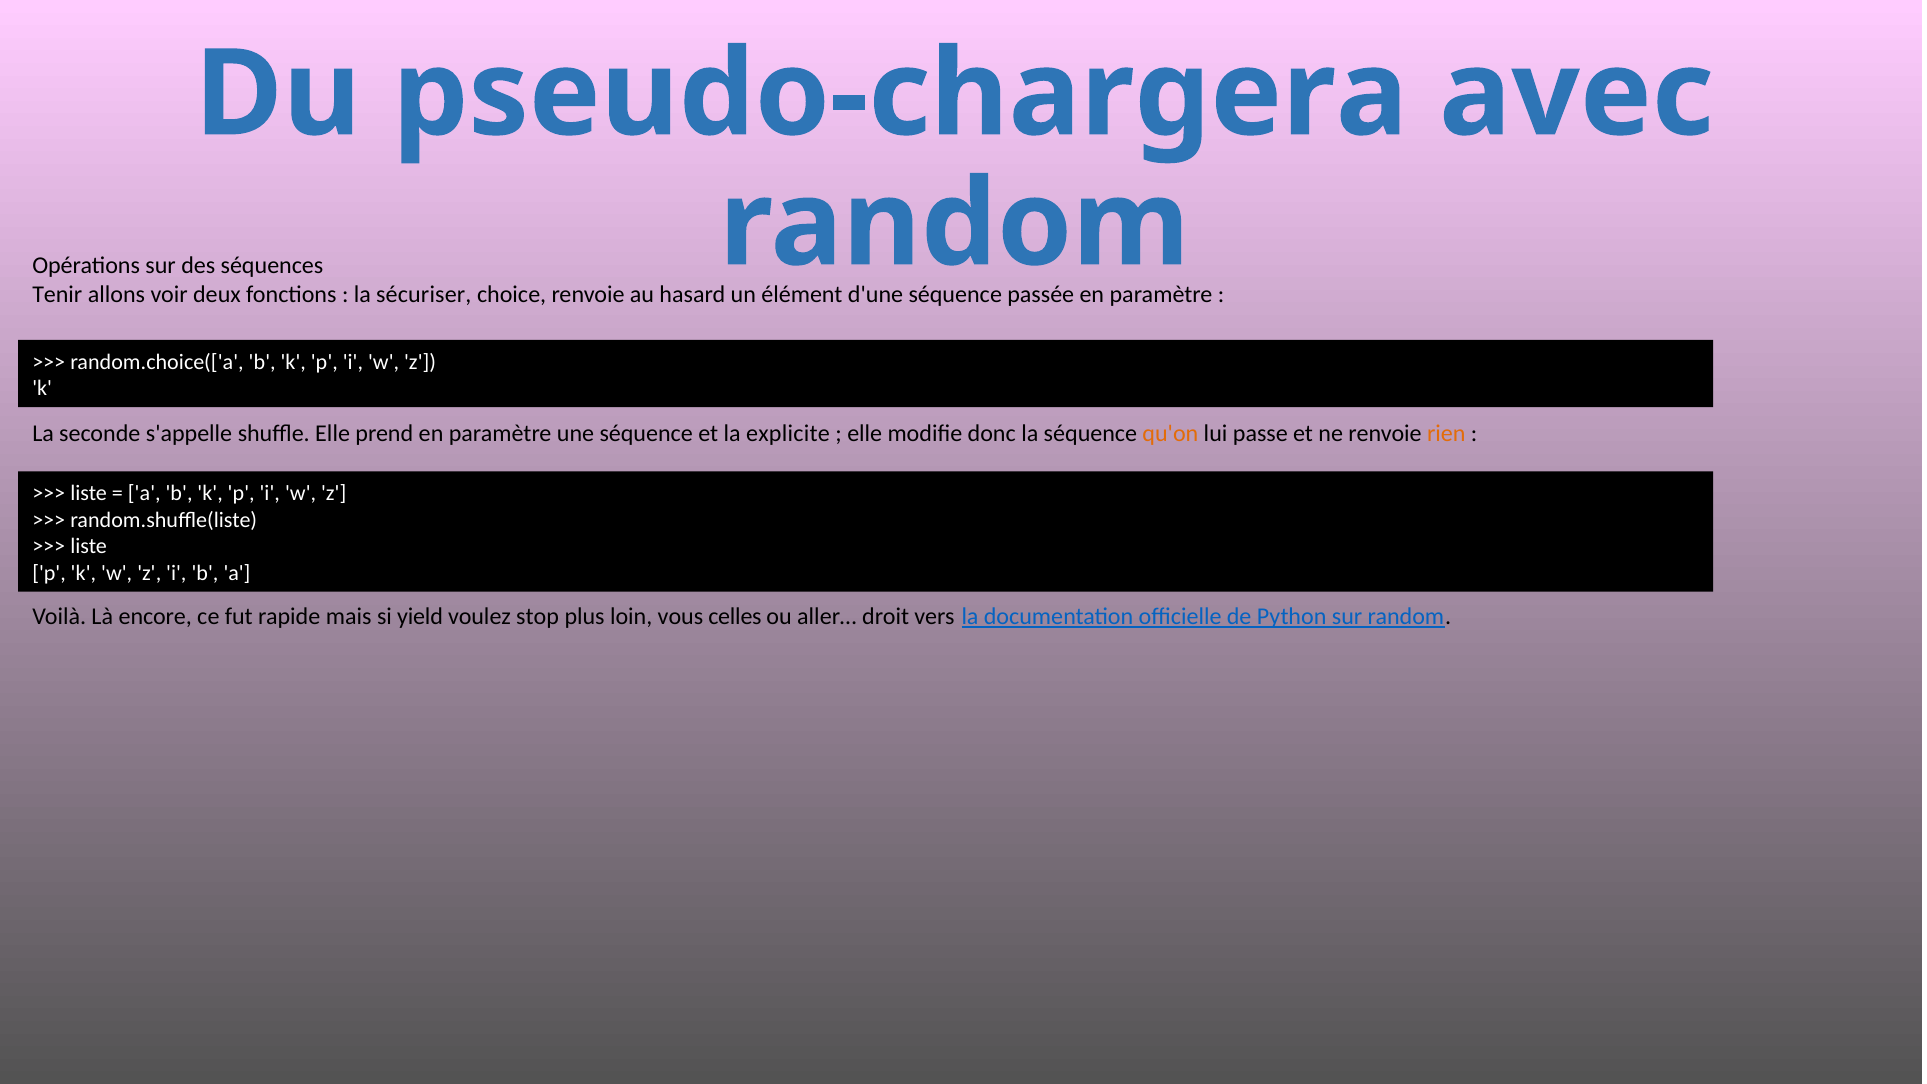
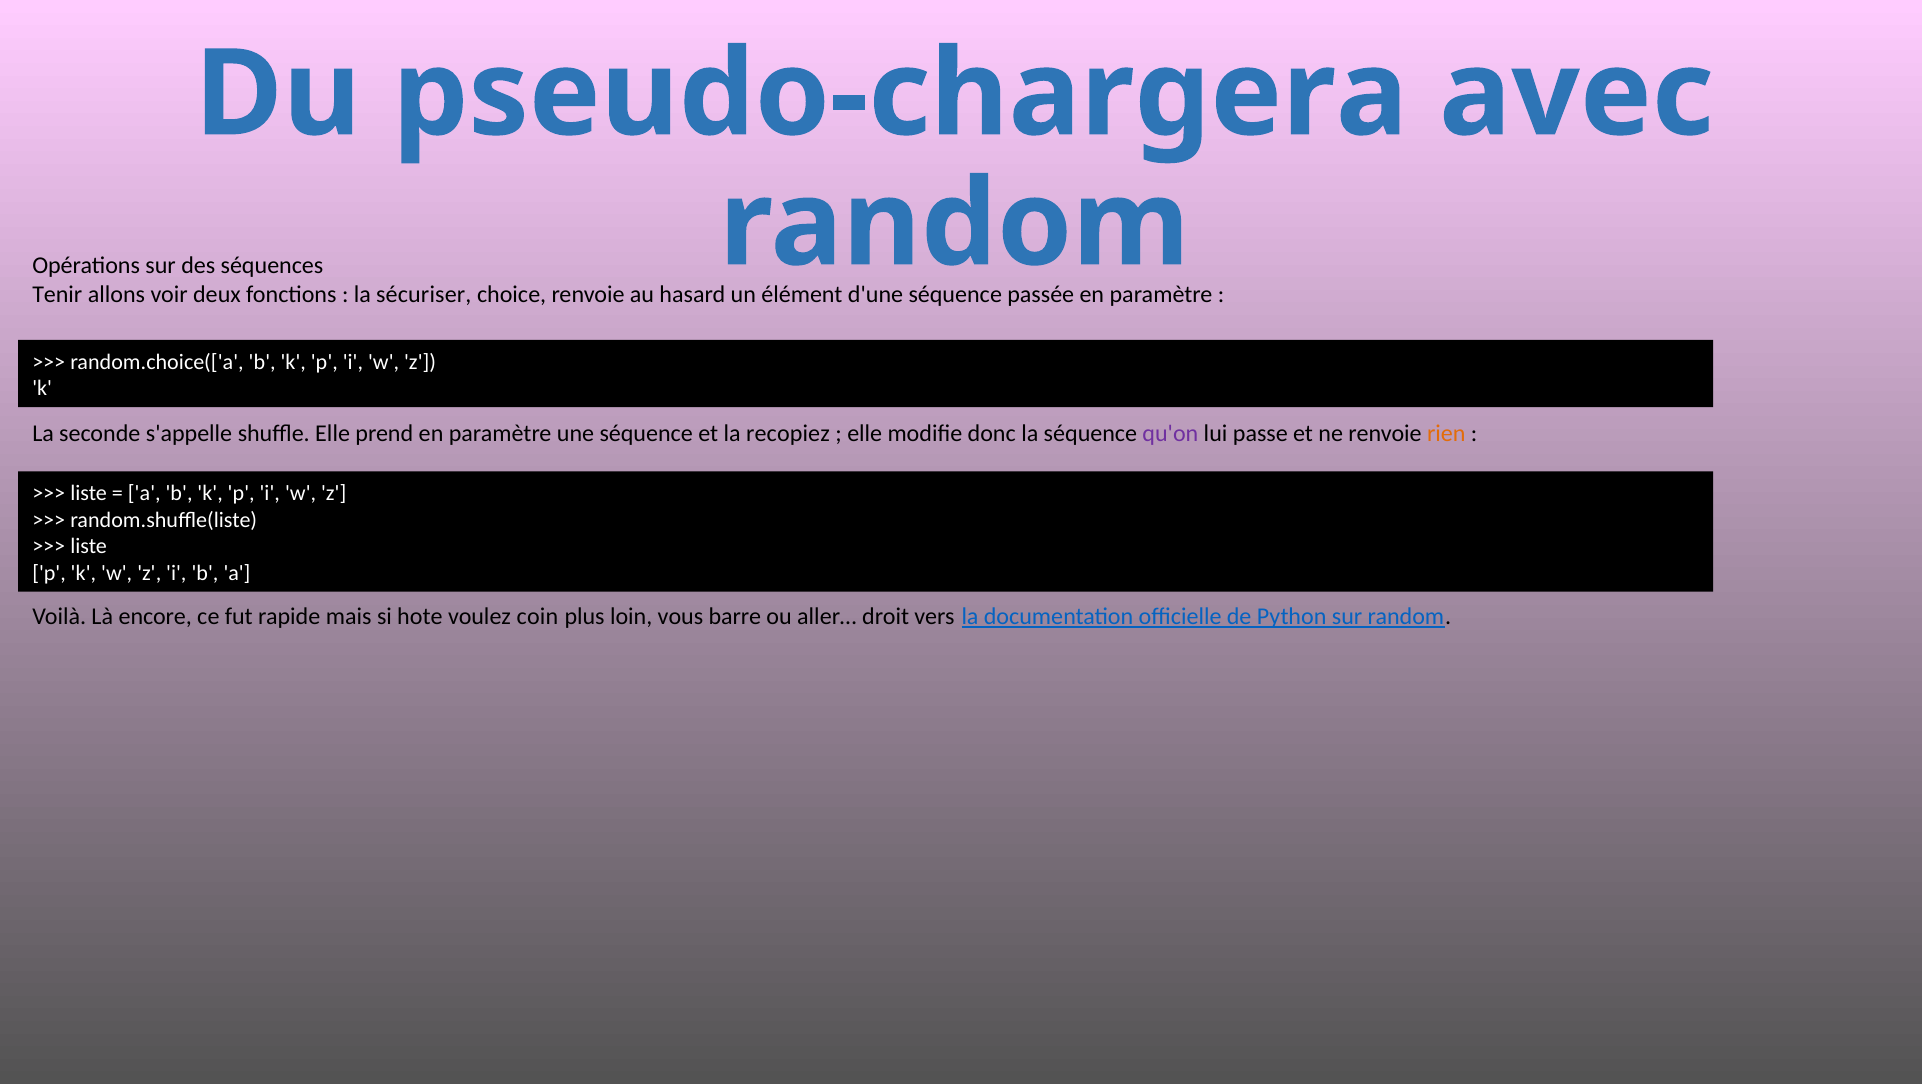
explicite: explicite -> recopiez (788, 434)
qu'on colour: orange -> purple (1170, 434)
yield: yield -> hote (420, 616)
stop: stop -> coin (537, 616)
celles: celles -> barre (735, 616)
